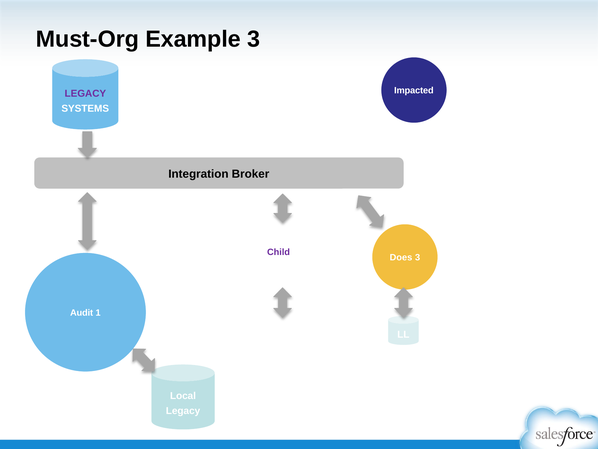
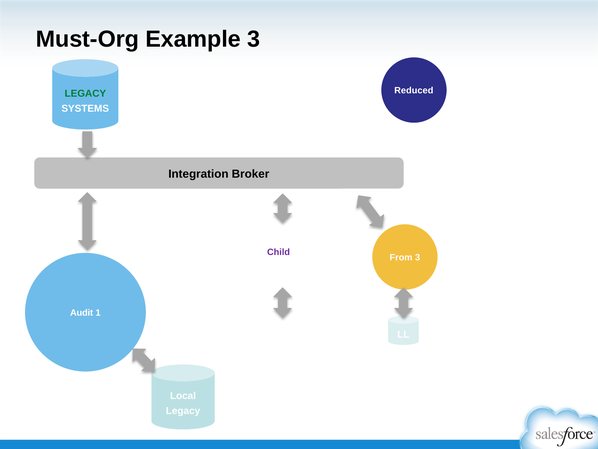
Impacted: Impacted -> Reduced (414, 91)
LEGACY colour: purple -> green (85, 93)
Does: Does -> From (401, 257)
